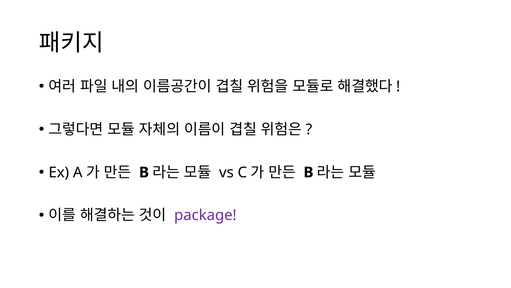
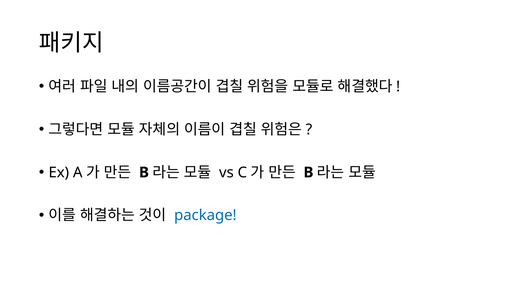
package colour: purple -> blue (205, 215)
